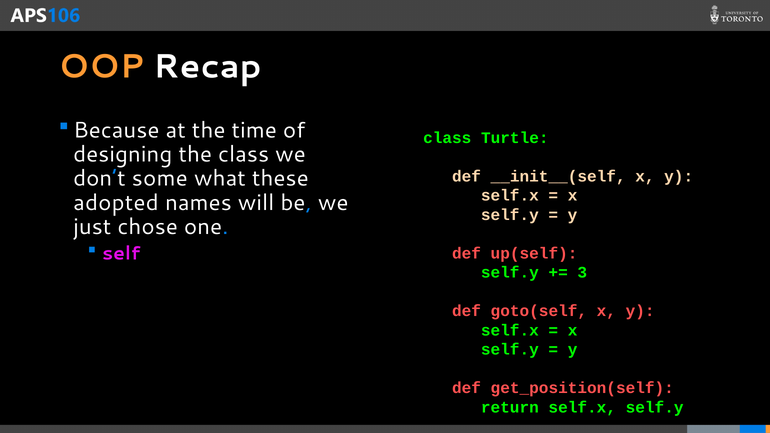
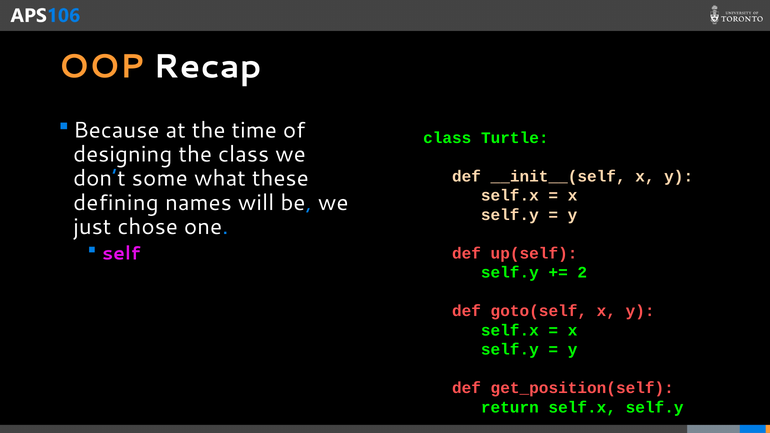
adopted: adopted -> defining (116, 203)
3: 3 -> 2 (582, 273)
